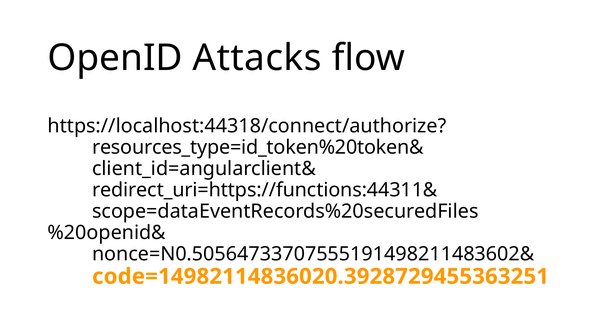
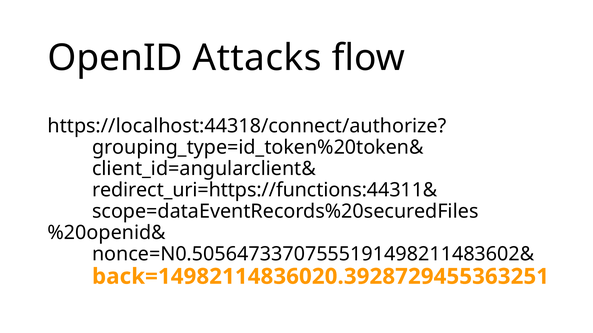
resources_type=id_token%20token&: resources_type=id_token%20token& -> grouping_type=id_token%20token& (258, 147)
code=14982114836020.3928729455363251: code=14982114836020.3928729455363251 -> back=14982114836020.3928729455363251 (321, 277)
